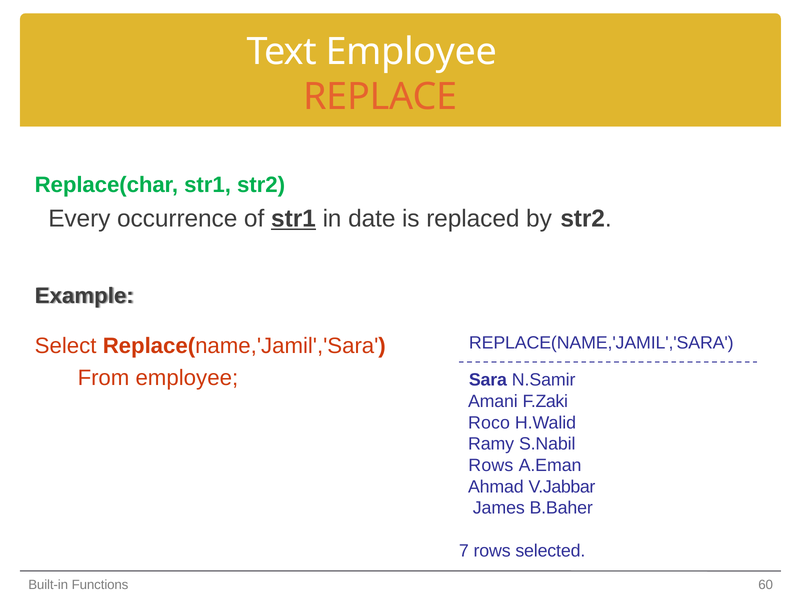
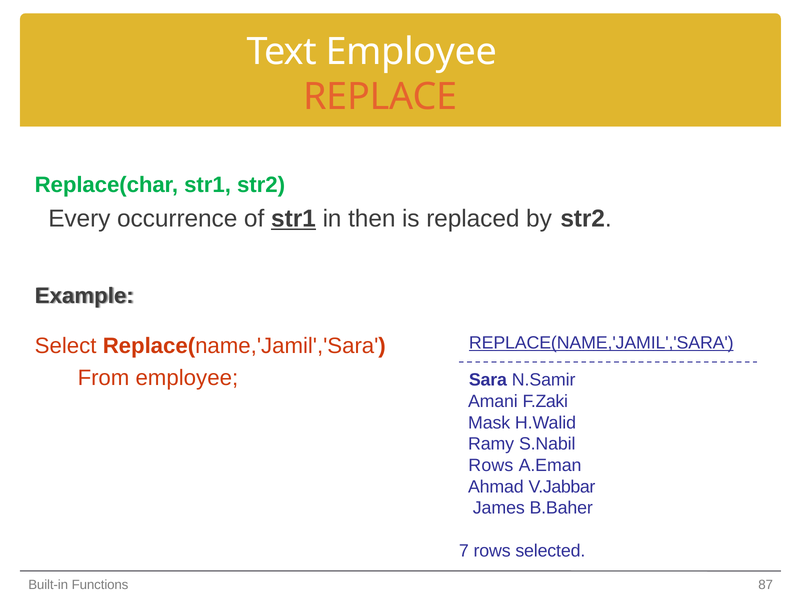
date: date -> then (372, 219)
REPLACE(NAME,'JAMIL','SARA underline: none -> present (601, 343)
Roco: Roco -> Mask (489, 423)
60: 60 -> 87 (766, 586)
